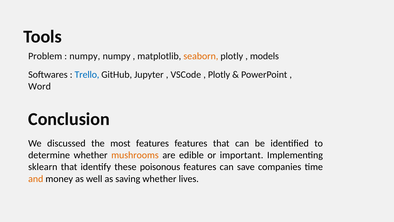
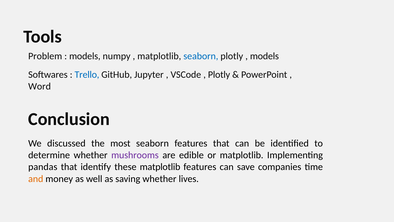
numpy: numpy -> models (85, 56)
seaborn colour: orange -> blue (201, 56)
most features: features -> seaborn (152, 143)
mushrooms colour: orange -> purple (135, 155)
or important: important -> matplotlib (242, 155)
sklearn: sklearn -> pandas (43, 167)
these poisonous: poisonous -> matplotlib (160, 167)
